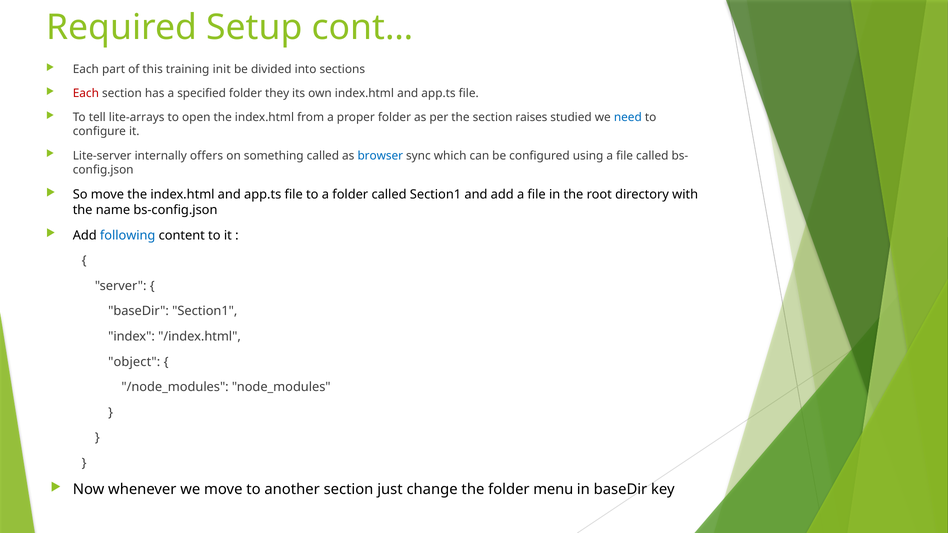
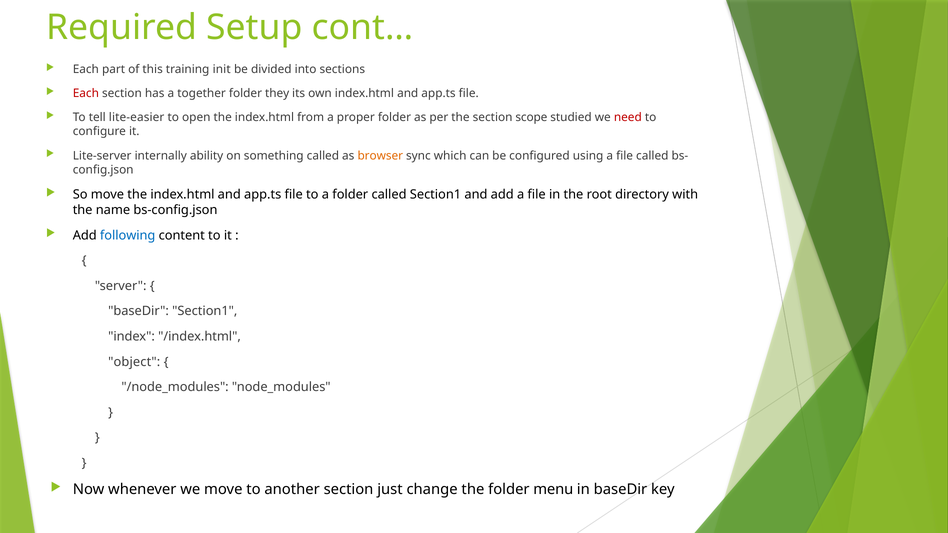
specified: specified -> together (202, 93)
lite-arrays: lite-arrays -> lite-easier (137, 117)
raises: raises -> scope (531, 117)
need colour: blue -> red (628, 117)
offers: offers -> ability (207, 156)
browser colour: blue -> orange (380, 156)
